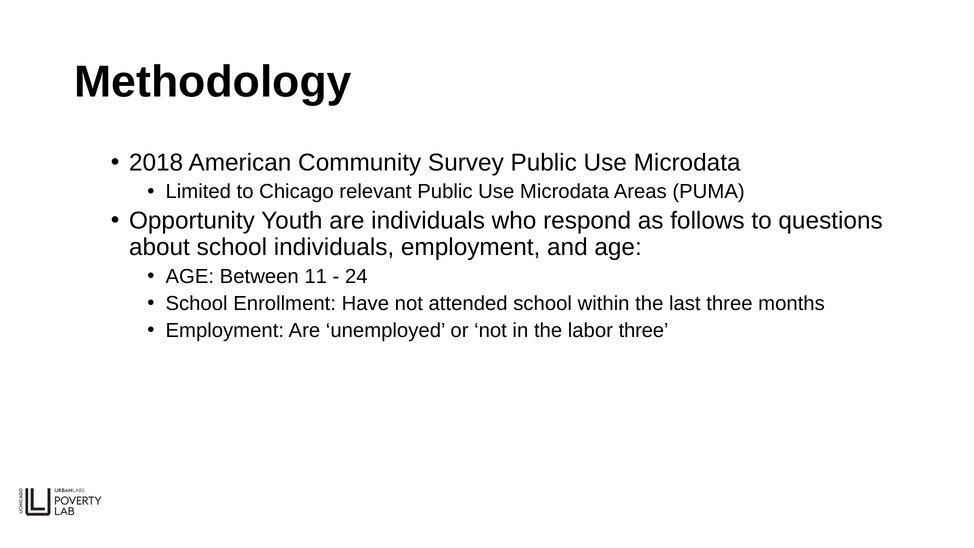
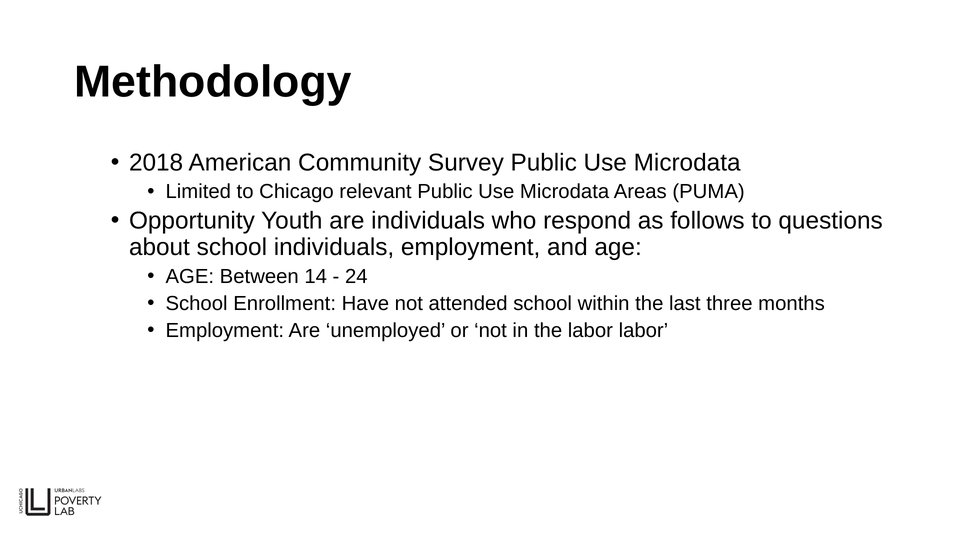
11: 11 -> 14 (316, 276)
labor three: three -> labor (643, 330)
